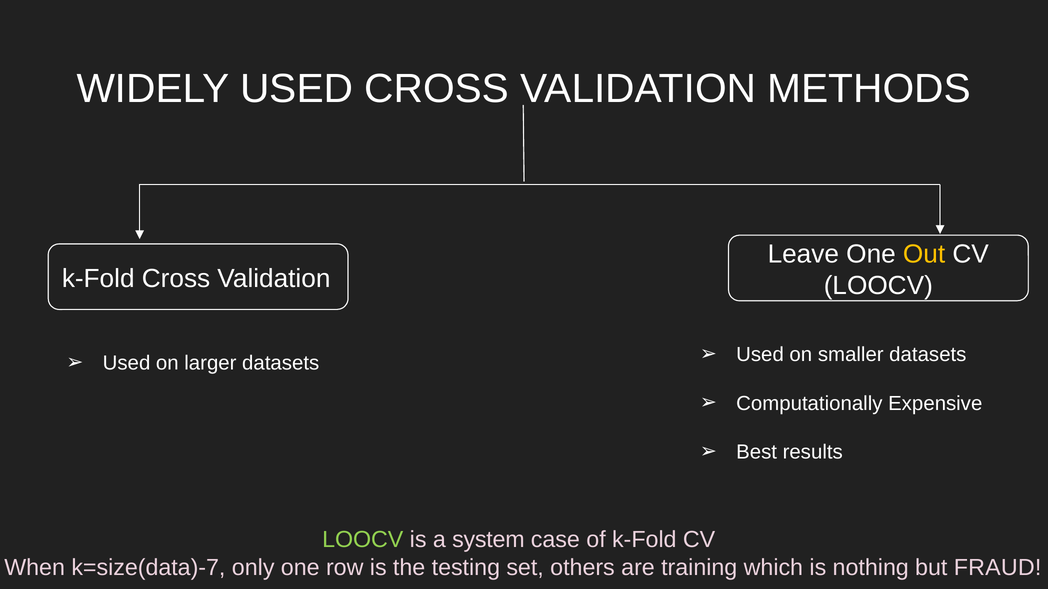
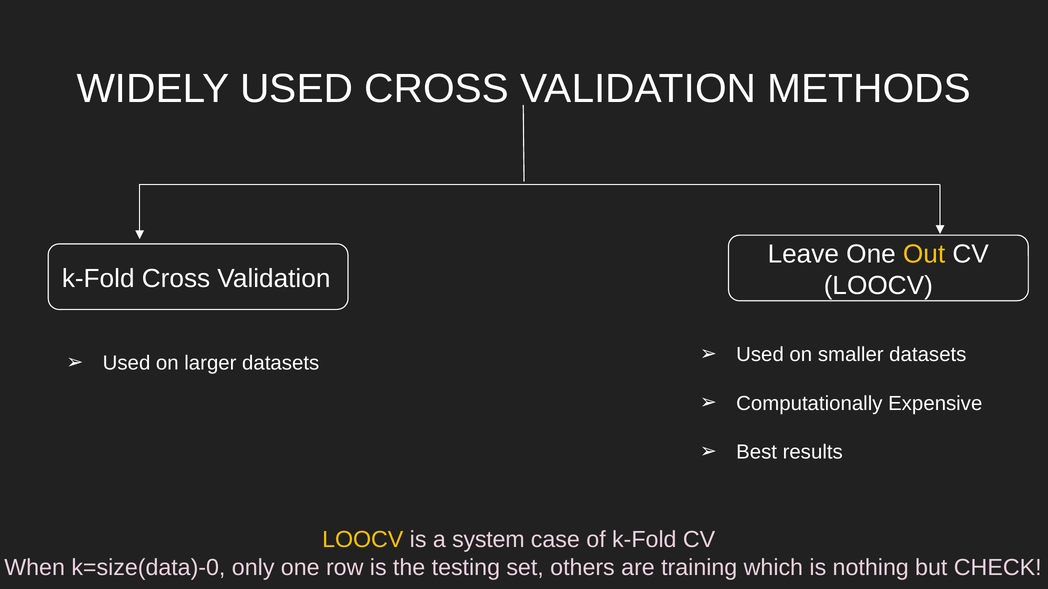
LOOCV colour: light green -> yellow (363, 540)
k=size(data)-7: k=size(data)-7 -> k=size(data)-0 (148, 568)
FRAUD: FRAUD -> CHECK (998, 568)
